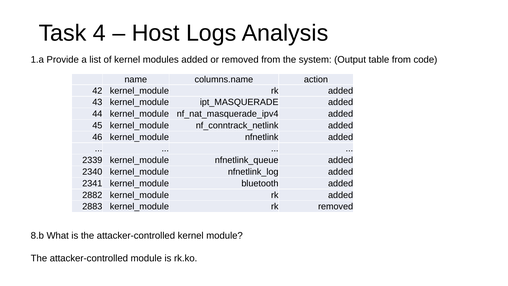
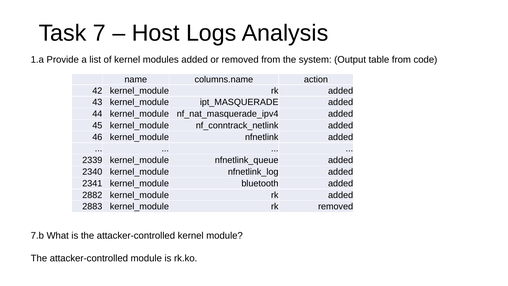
4: 4 -> 7 (99, 33)
8.b: 8.b -> 7.b (37, 235)
